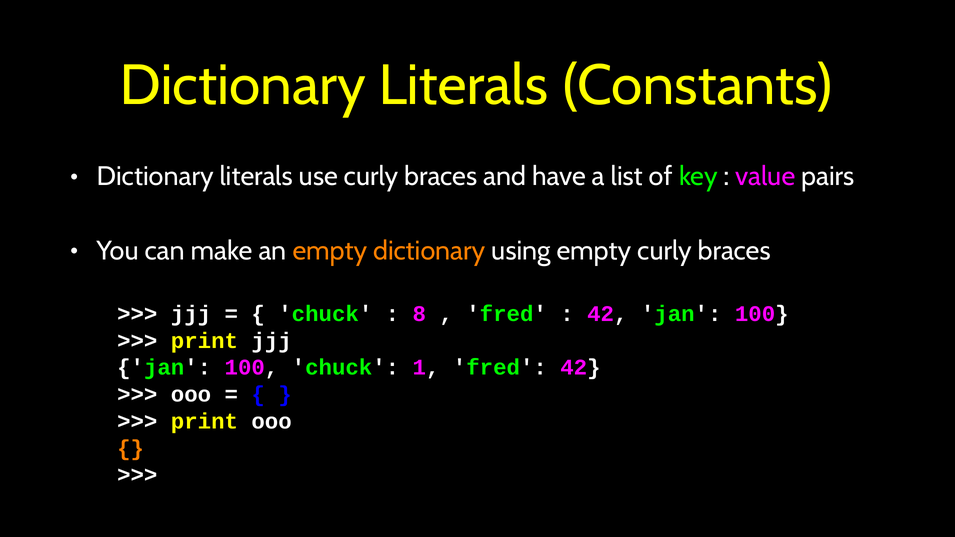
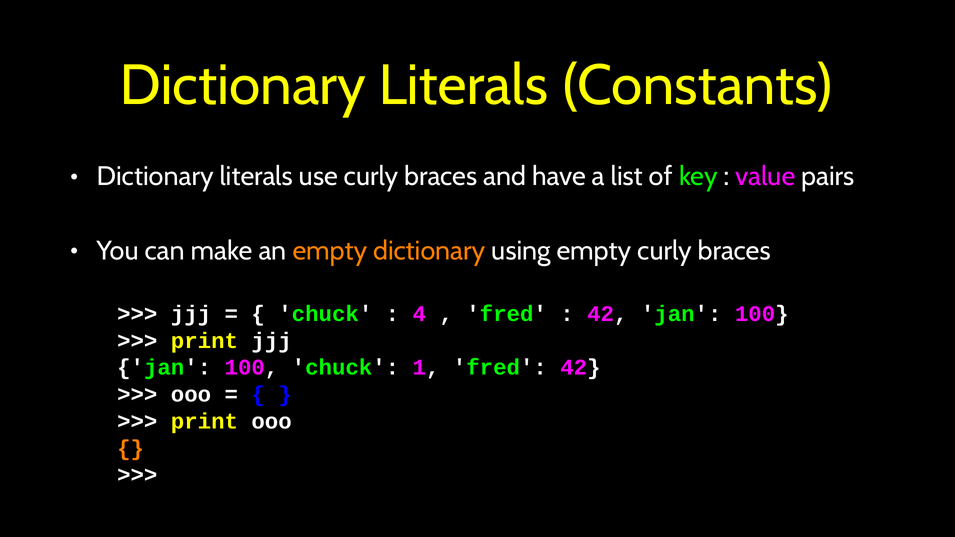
8: 8 -> 4 (419, 314)
